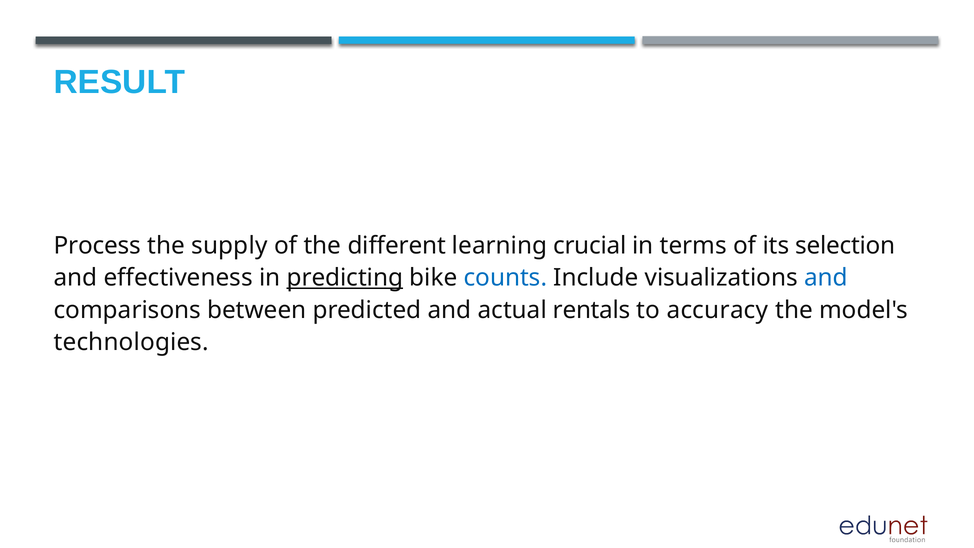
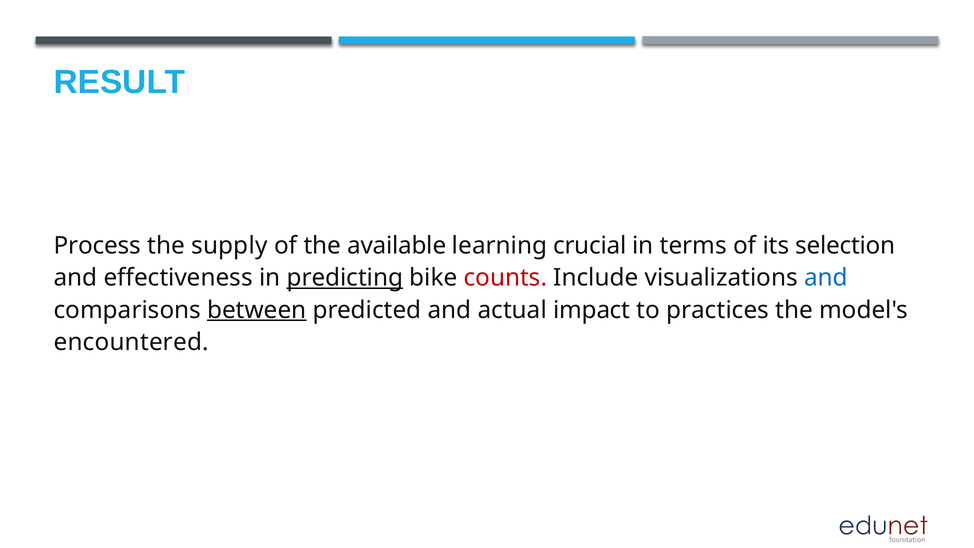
different: different -> available (397, 246)
counts colour: blue -> red (505, 278)
between underline: none -> present (257, 310)
rentals: rentals -> impact (592, 310)
accuracy: accuracy -> practices (718, 310)
technologies: technologies -> encountered (131, 342)
